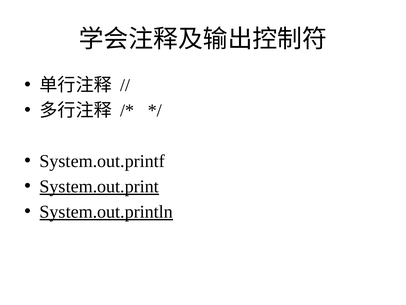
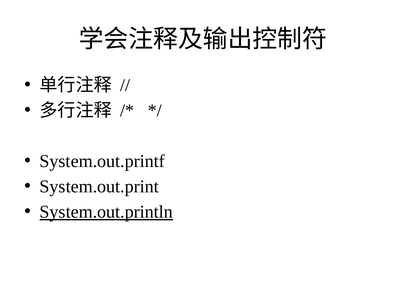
System.out.print underline: present -> none (99, 186)
